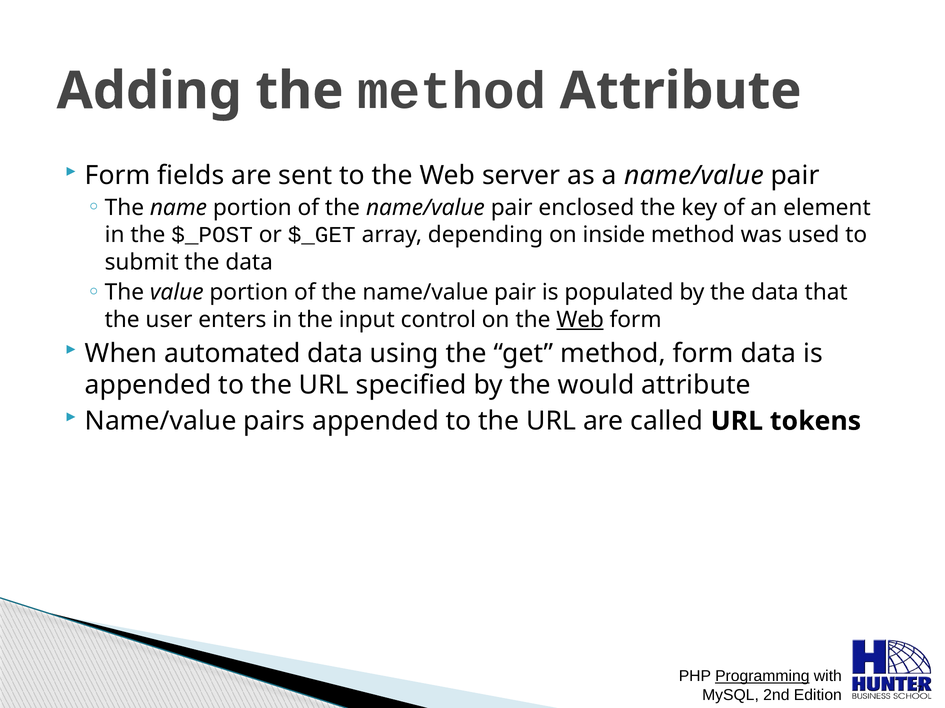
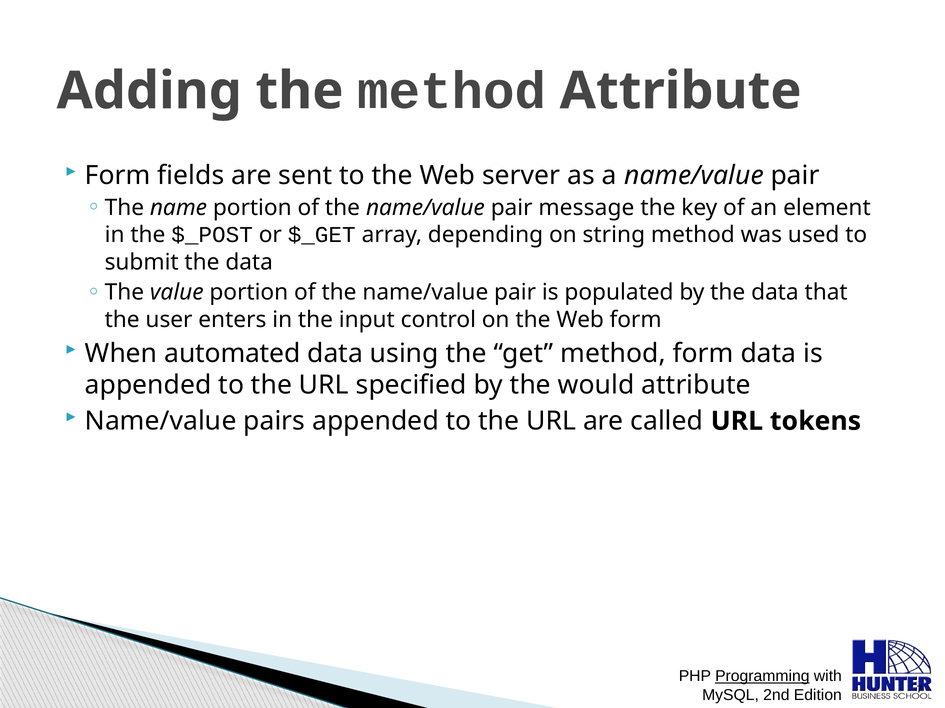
enclosed: enclosed -> message (586, 208)
inside: inside -> string (614, 235)
Web underline: present -> none (580, 320)
